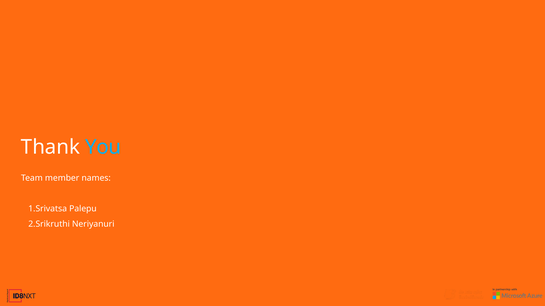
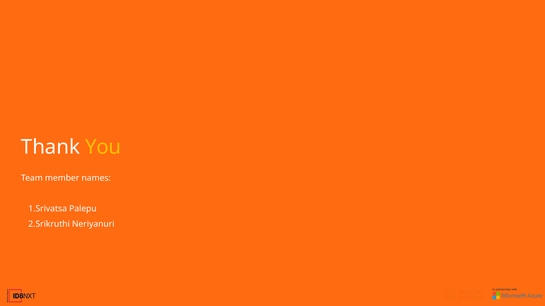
You colour: light blue -> yellow (103, 147)
